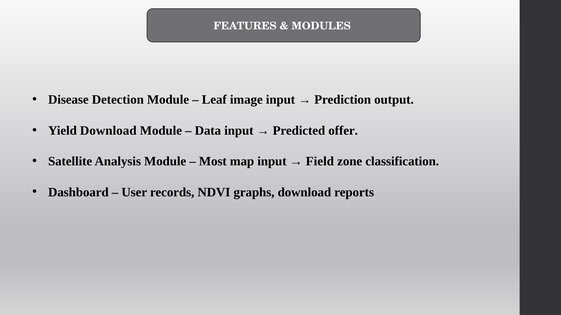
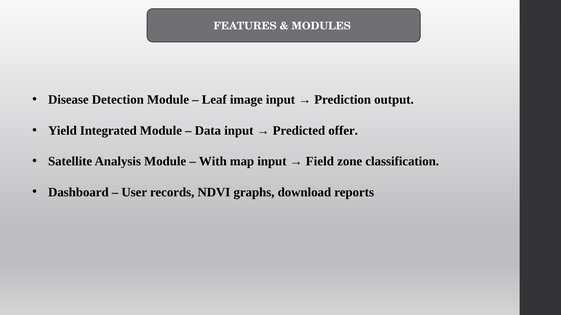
Yield Download: Download -> Integrated (108, 131)
Most: Most -> With (213, 162)
